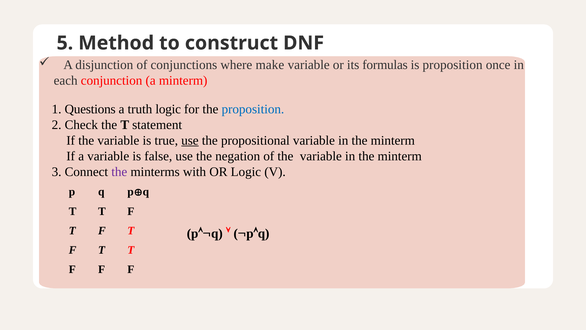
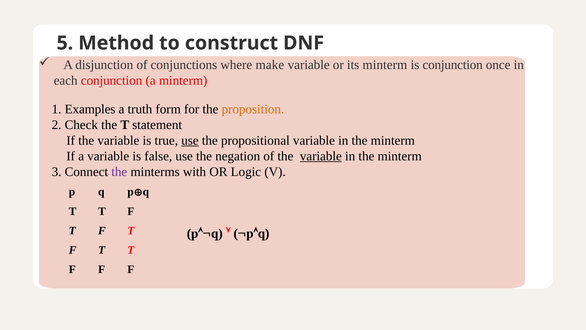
its formulas: formulas -> minterm (385, 65)
is proposition: proposition -> conjunction (453, 65)
Questions: Questions -> Examples (90, 109)
truth logic: logic -> form (168, 109)
proposition colour: blue -> orange (253, 109)
variable underline: none -> present (321, 156)
